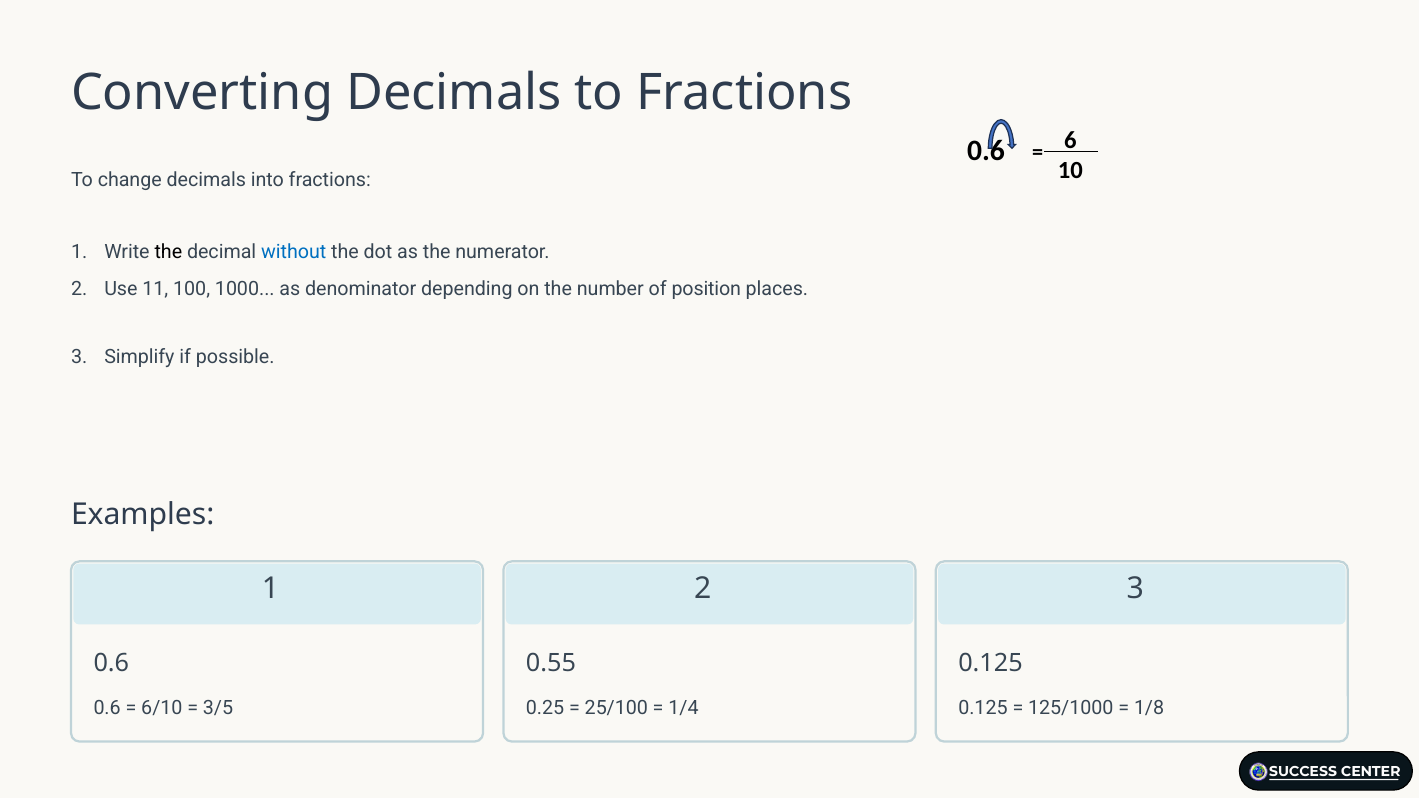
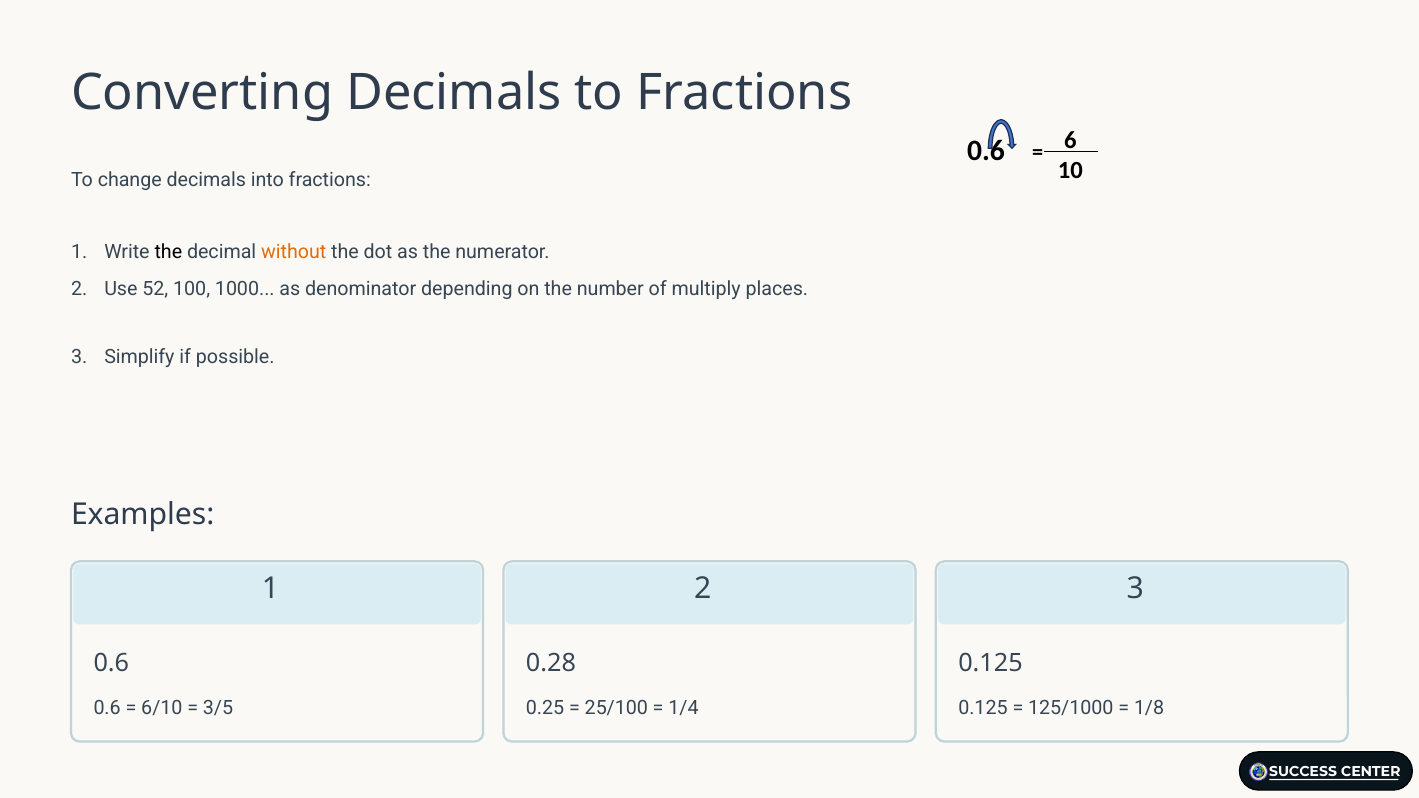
without colour: blue -> orange (294, 252)
11: 11 -> 52 (155, 289)
position: position -> multiply (706, 289)
0.55: 0.55 -> 0.28 (551, 663)
